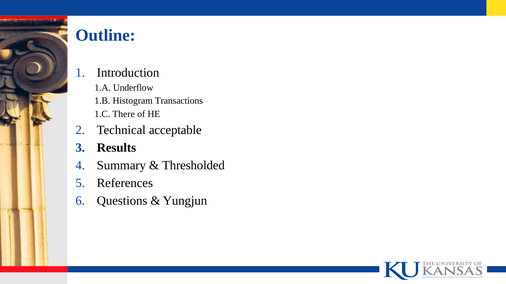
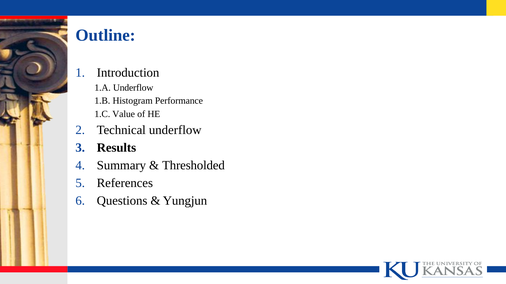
Transactions: Transactions -> Performance (179, 101)
There: There -> Value (124, 114)
Technical acceptable: acceptable -> underflow (175, 130)
